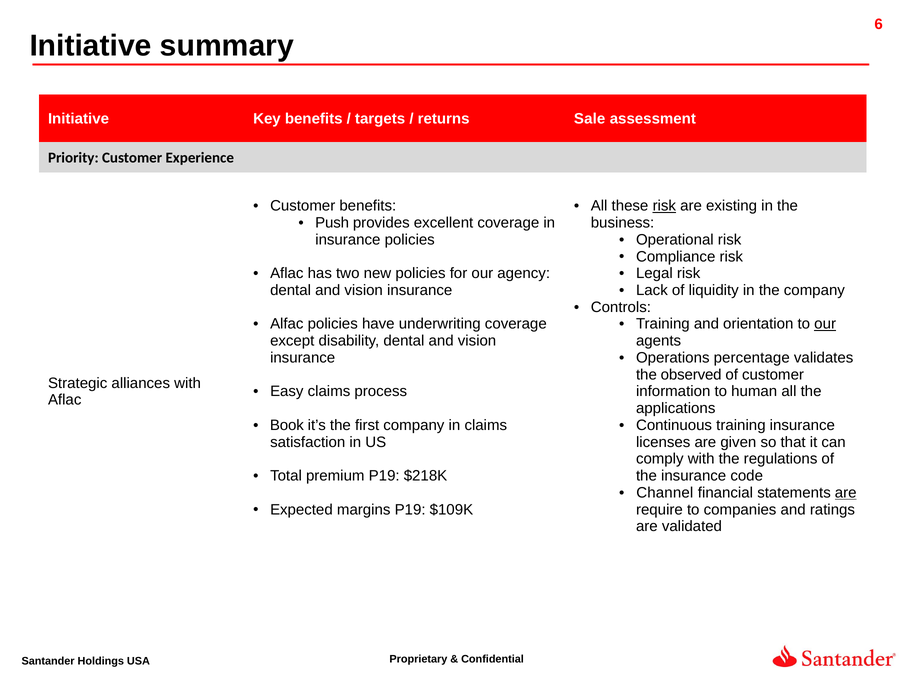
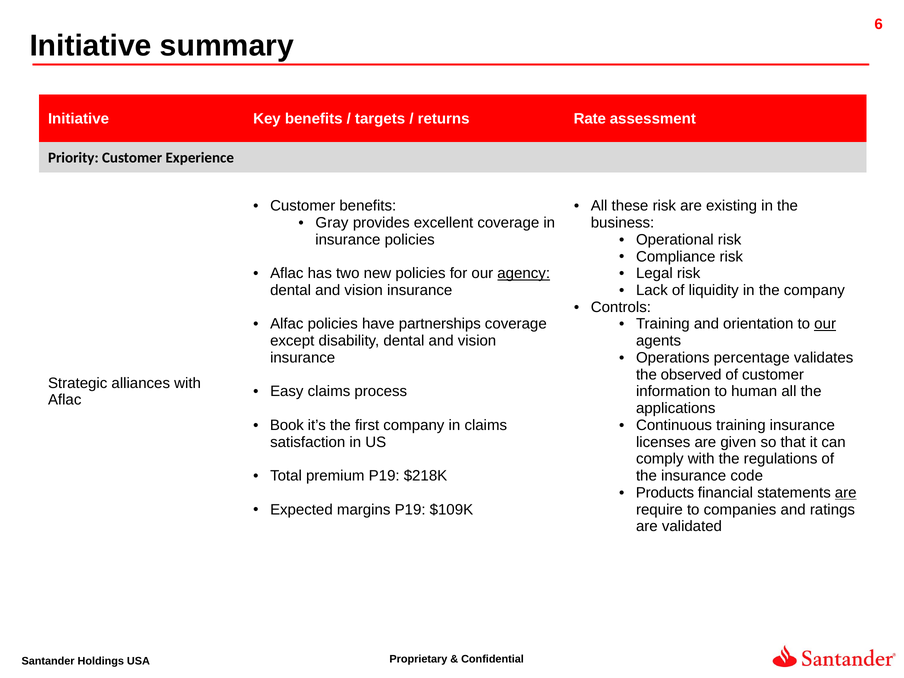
Sale: Sale -> Rate (590, 119)
risk underline: present -> none (664, 206)
Push: Push -> Gray (332, 223)
agency underline: none -> present (524, 273)
underwriting: underwriting -> partnerships (440, 324)
Channel: Channel -> Products (665, 493)
